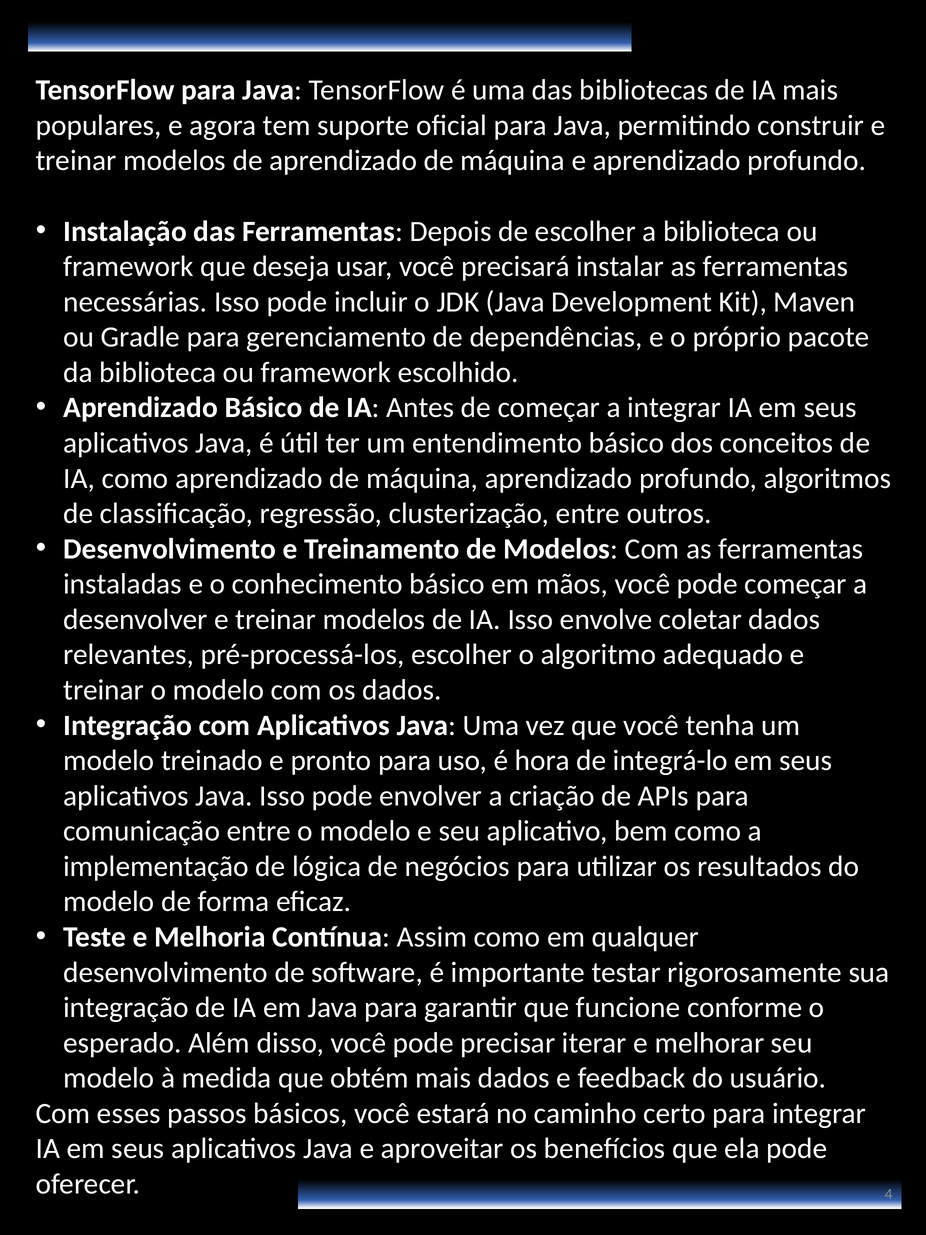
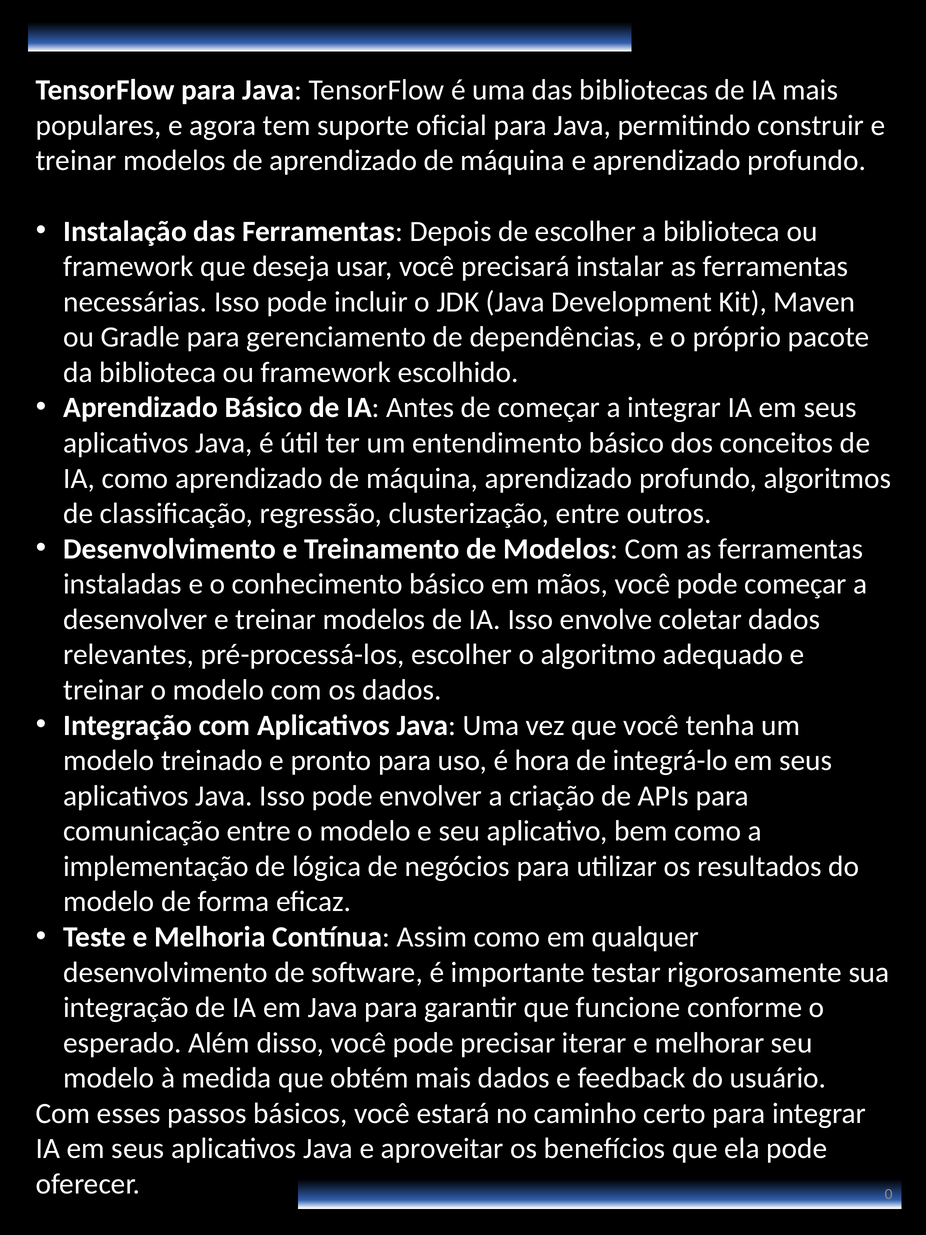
4: 4 -> 0 (889, 1194)
